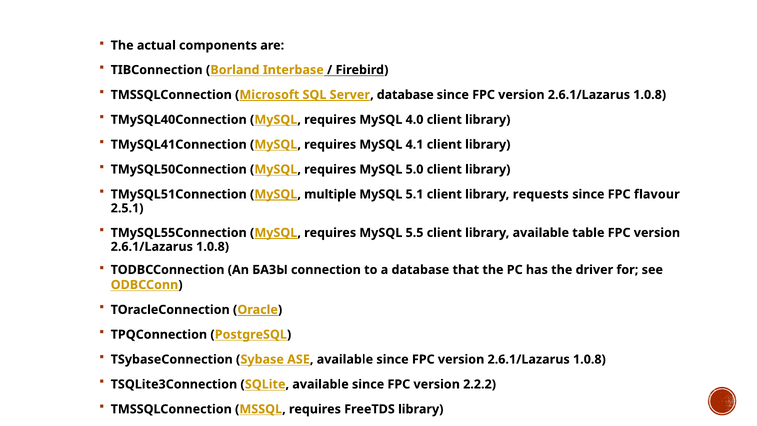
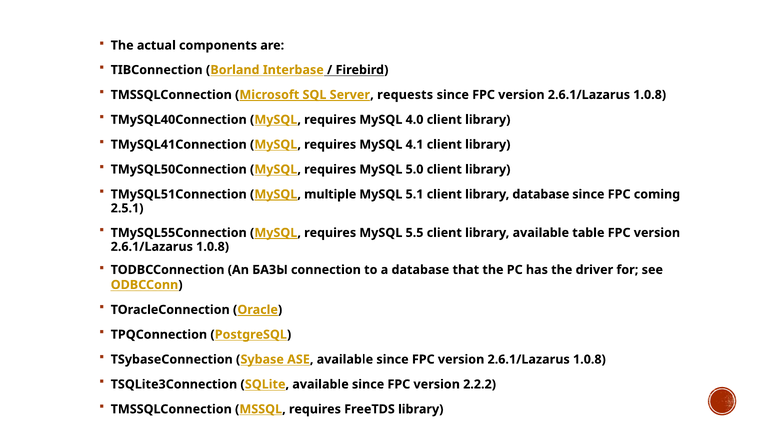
Server database: database -> requests (405, 95)
library requests: requests -> database (541, 194)
flavour: flavour -> coming (657, 194)
